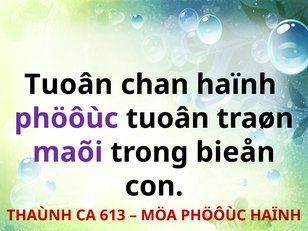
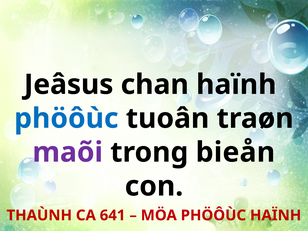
Tuoân: Tuoân -> Jeâsus (69, 85)
phöôùc colour: purple -> blue (66, 118)
613: 613 -> 641 (113, 215)
